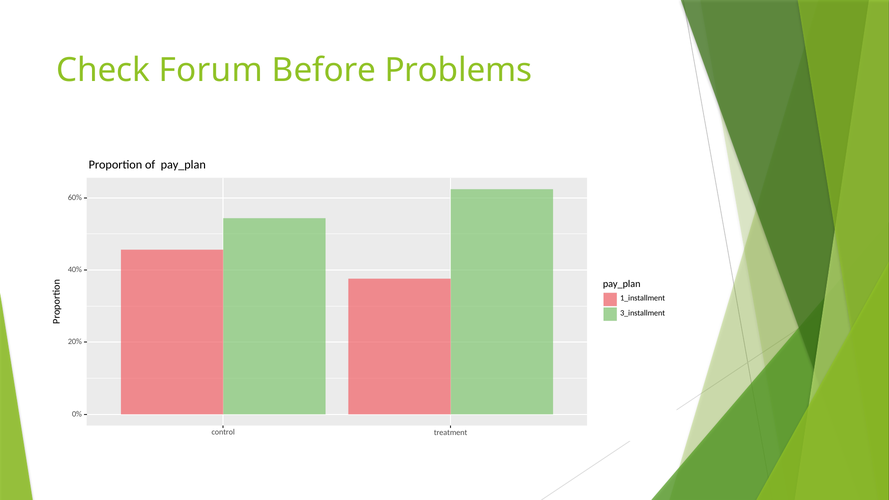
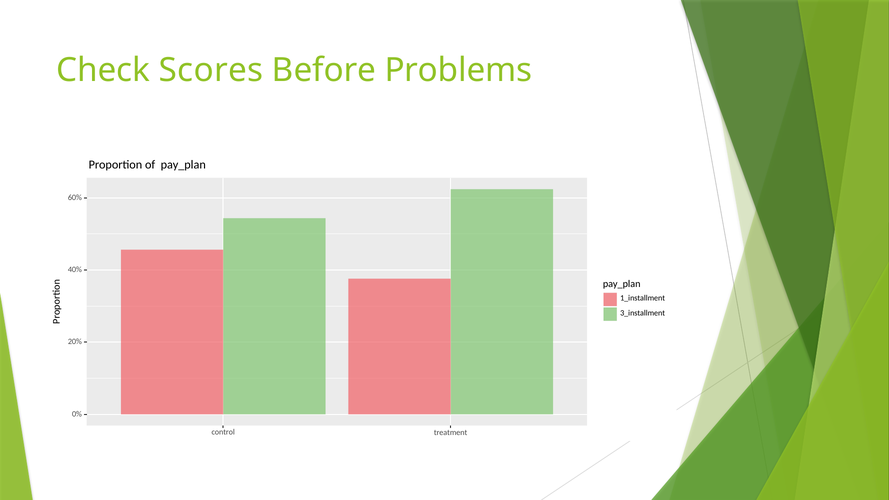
Forum: Forum -> Scores (211, 70)
